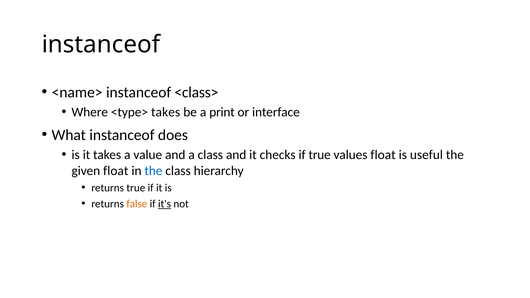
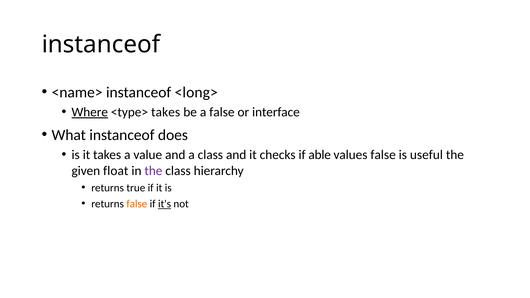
<class>: <class> -> <long> (196, 92)
Where underline: none -> present (90, 112)
a print: print -> false (222, 112)
if true: true -> able (320, 155)
values float: float -> false (383, 155)
the colour: blue -> purple (153, 171)
